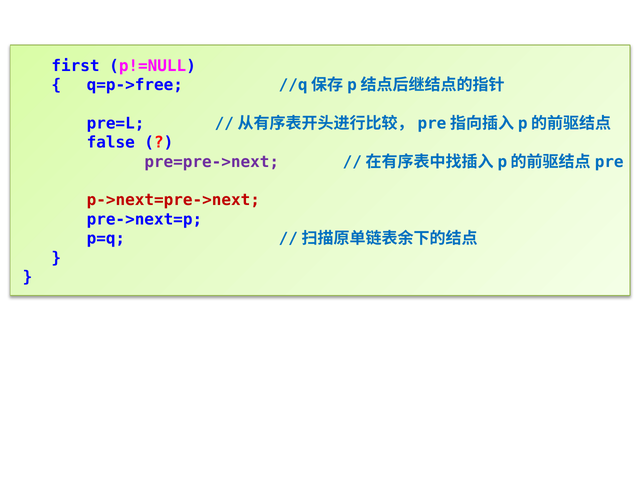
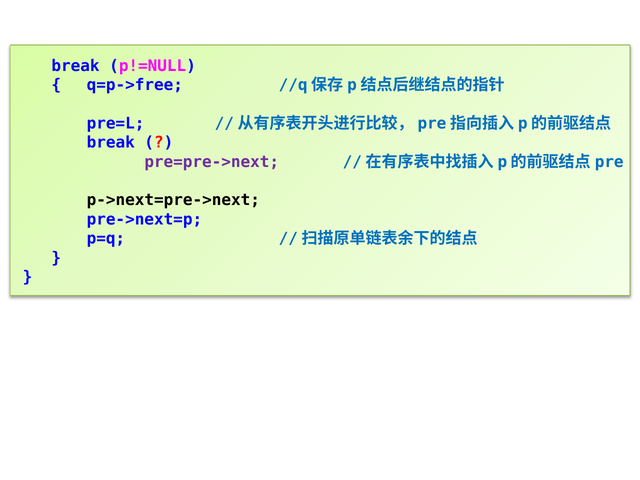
first: first -> break (76, 66)
false: false -> break (111, 143)
p->next=pre->next colour: red -> black (173, 200)
